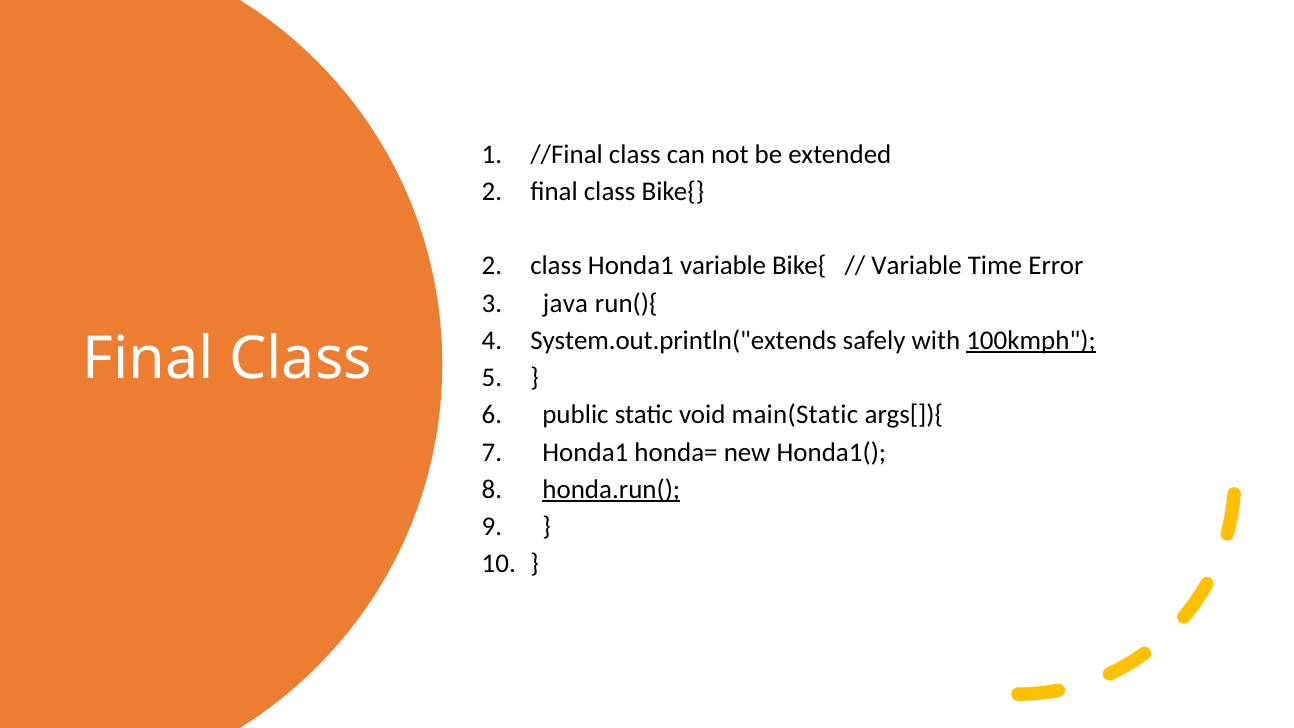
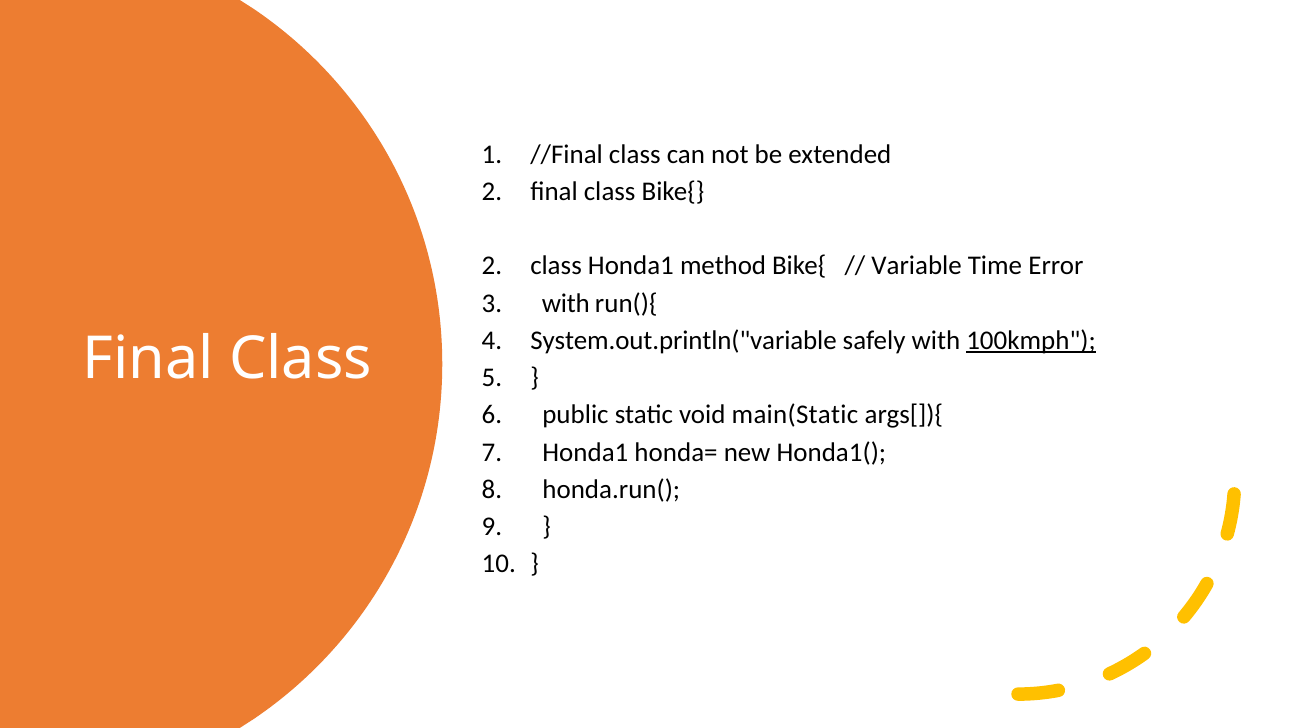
Honda1 variable: variable -> method (723, 266)
java: java -> with (566, 303)
System.out.println("extends: System.out.println("extends -> System.out.println("variable (683, 340)
honda.run( underline: present -> none (611, 489)
